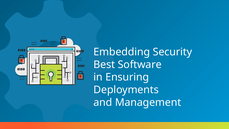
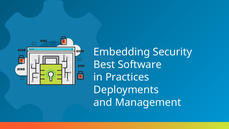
Ensuring: Ensuring -> Practices (127, 77)
